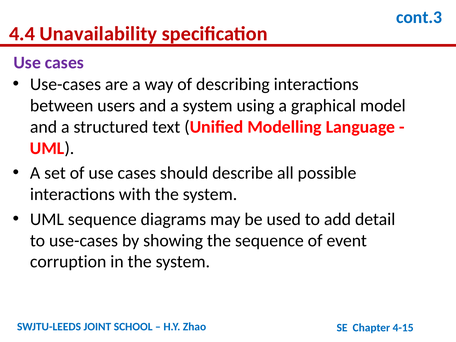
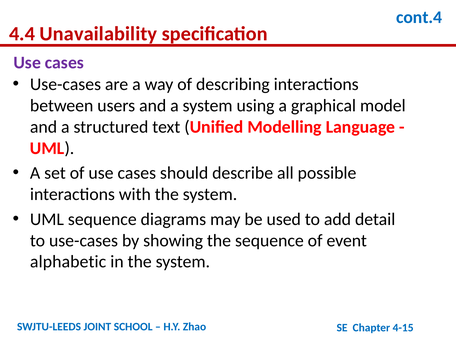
cont.3: cont.3 -> cont.4 (419, 17)
corruption: corruption -> alphabetic (68, 262)
